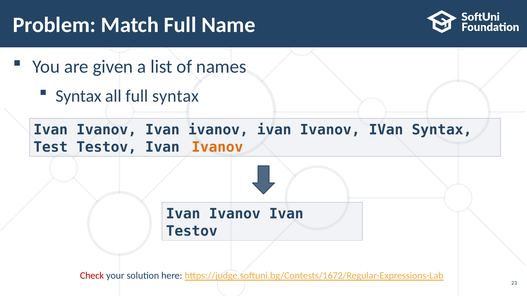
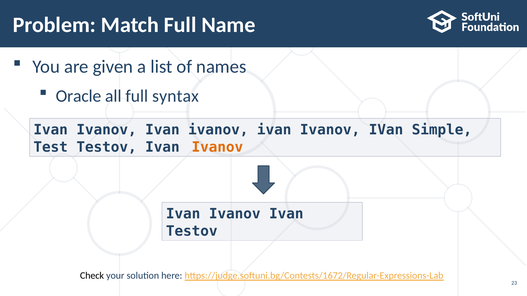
Syntax: Syntax -> Oracle (78, 96)
IVan Syntax: Syntax -> Simple (442, 130)
Check colour: red -> black (92, 276)
